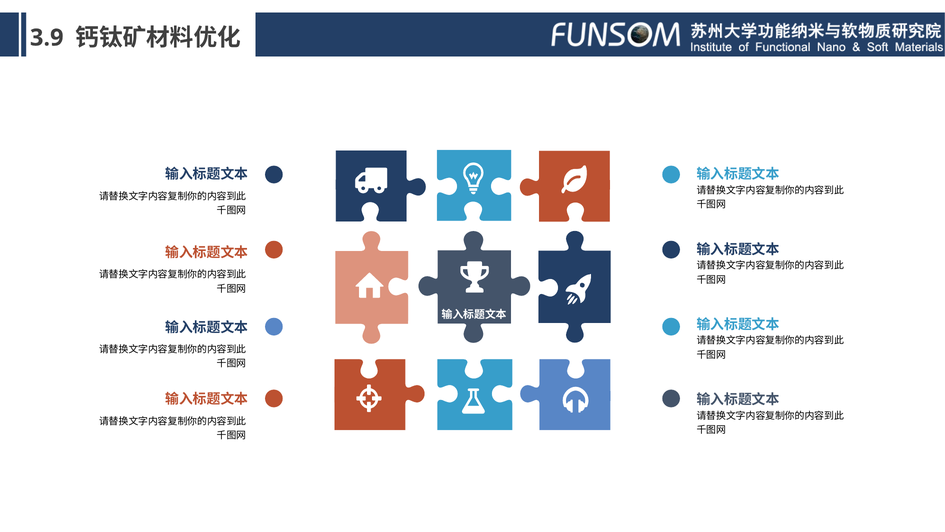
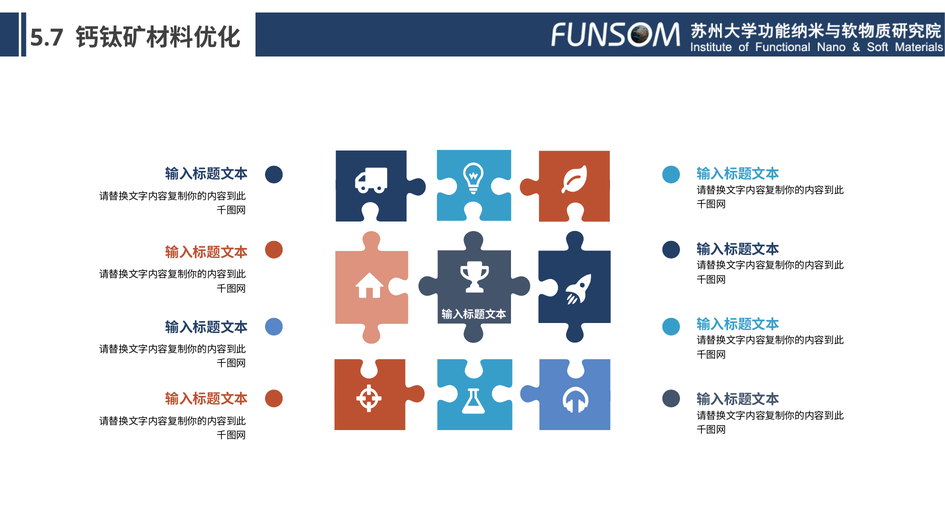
3.9: 3.9 -> 5.7 (47, 38)
